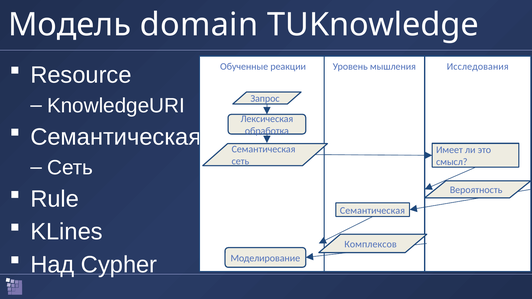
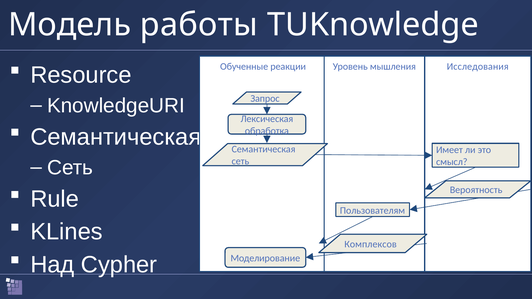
domain: domain -> работы (199, 25)
Семантическая: Семантическая -> Пользователям (372, 211)
